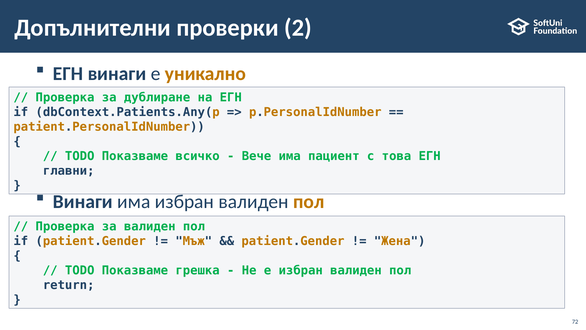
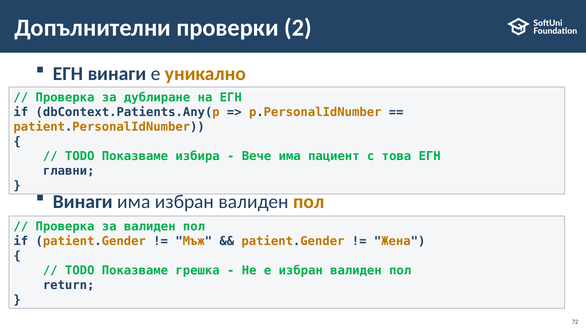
всичко: всичко -> избира (198, 156)
